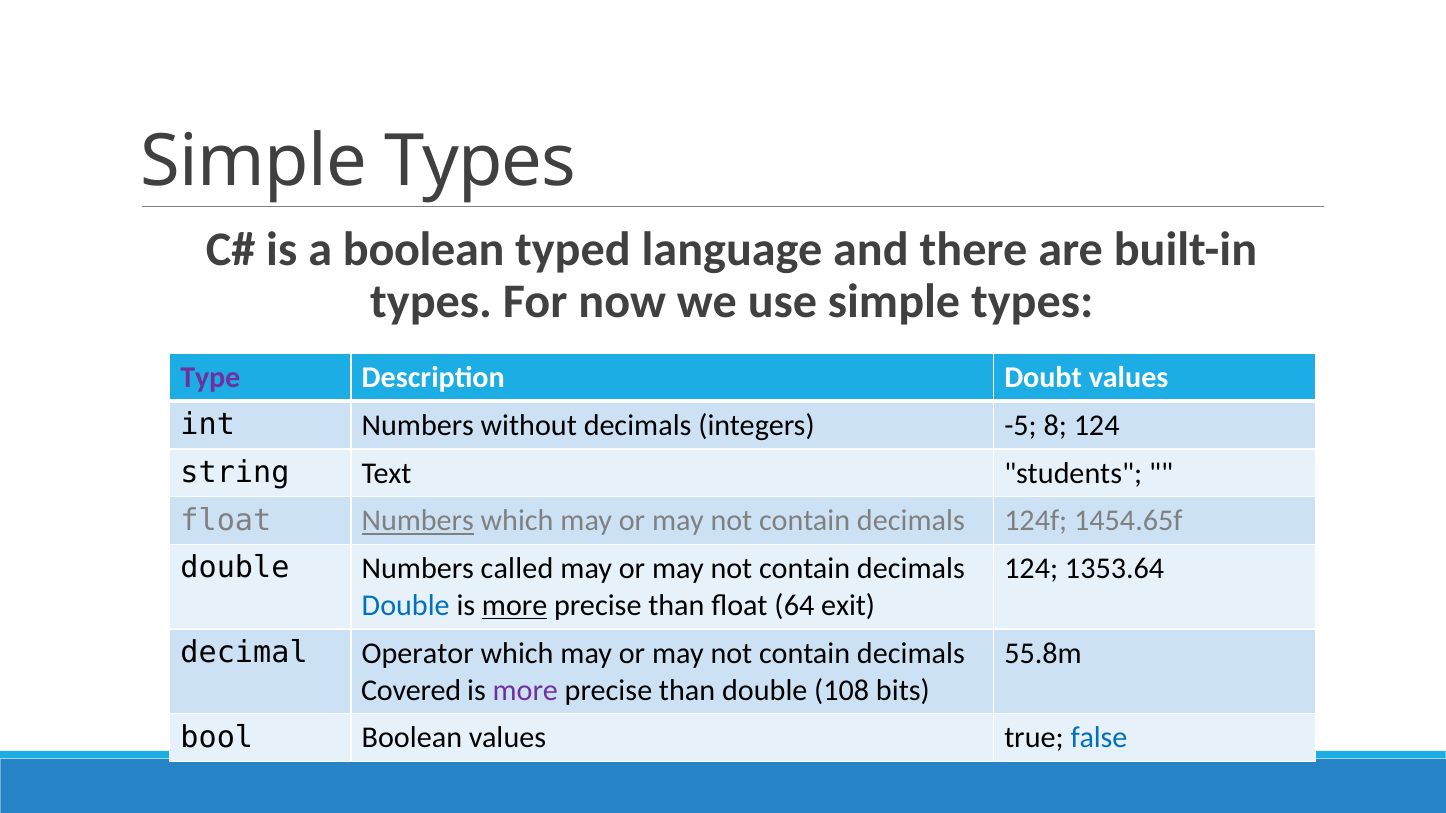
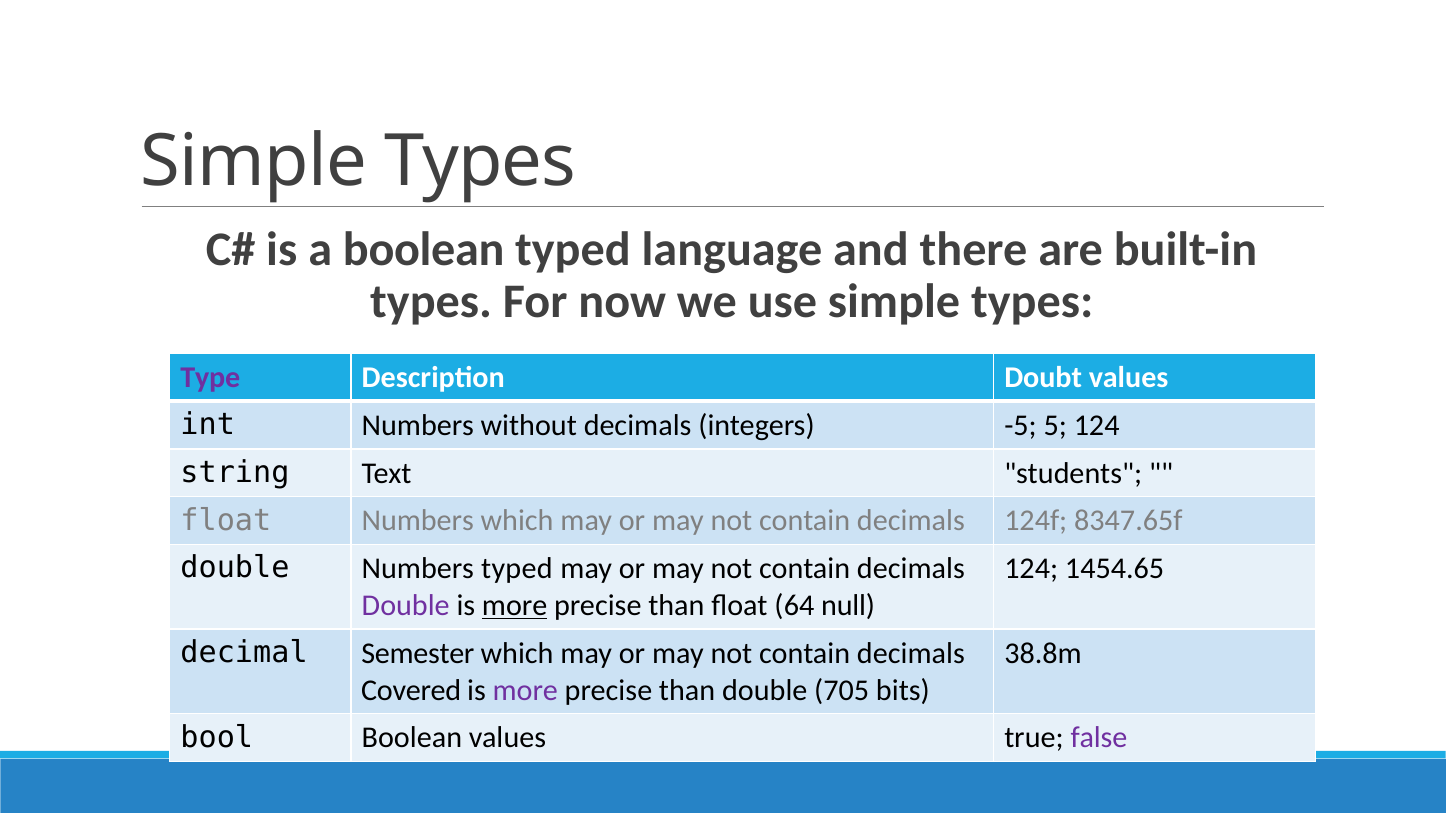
8: 8 -> 5 (1055, 426)
Numbers underline: present -> none (418, 521)
1454.65f: 1454.65f -> 8347.65f (1128, 521)
Numbers called: called -> typed (517, 569)
1353.64: 1353.64 -> 1454.65 (1115, 569)
Double colour: blue -> purple (406, 606)
exit: exit -> null (848, 606)
Operator: Operator -> Semester (418, 654)
55.8m: 55.8m -> 38.8m (1043, 654)
108: 108 -> 705 (842, 690)
false colour: blue -> purple (1099, 738)
